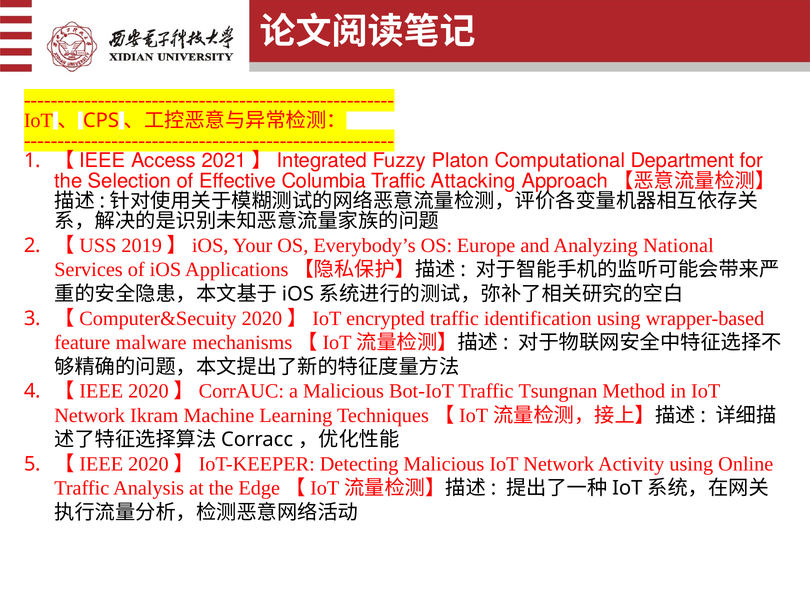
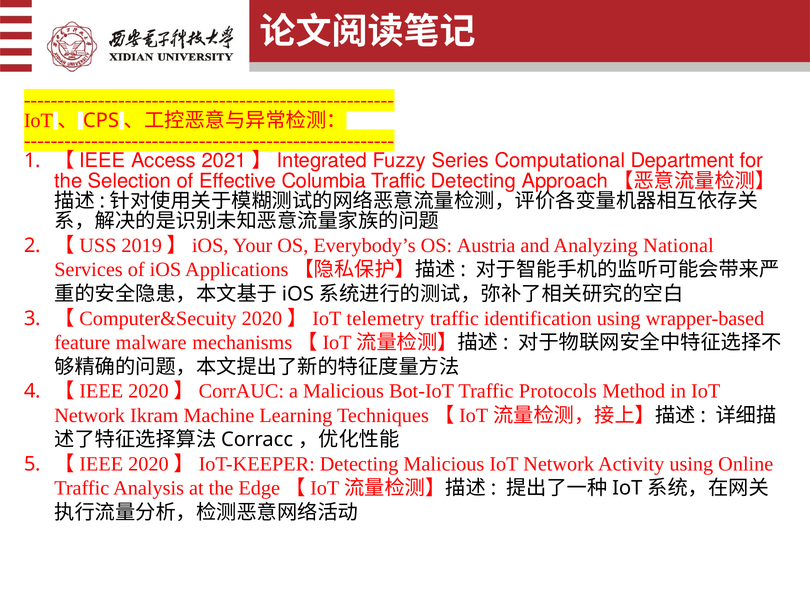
Platon: Platon -> Series (460, 161)
Traffic Attacking: Attacking -> Detecting (473, 181)
Europe: Europe -> Austria (486, 246)
encrypted: encrypted -> telemetry (385, 319)
Tsungnan: Tsungnan -> Protocols (558, 392)
